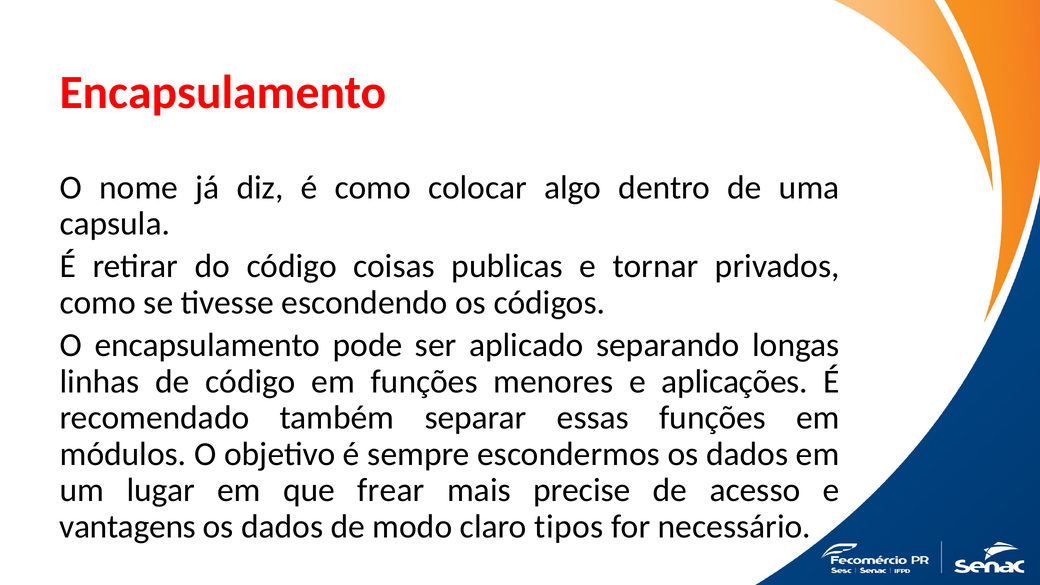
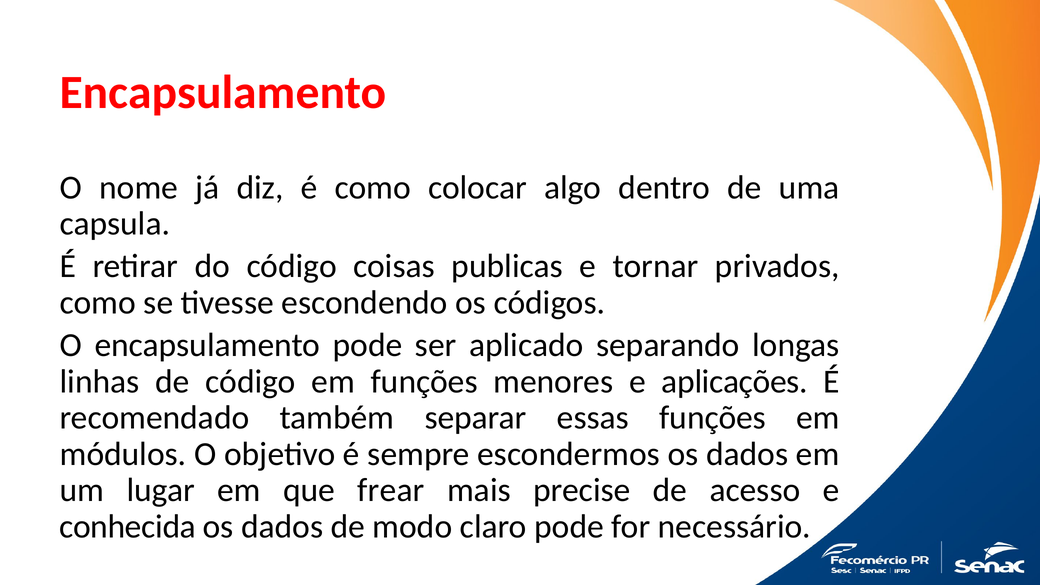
vantagens: vantagens -> conhecida (128, 527)
claro tipos: tipos -> pode (569, 527)
